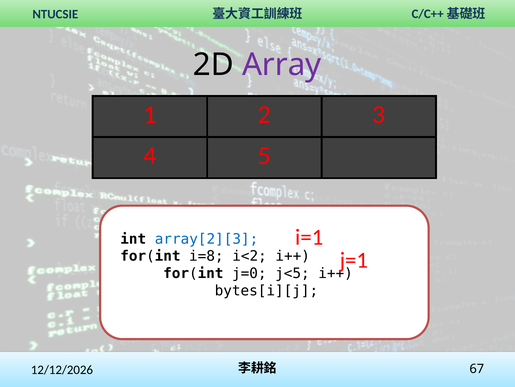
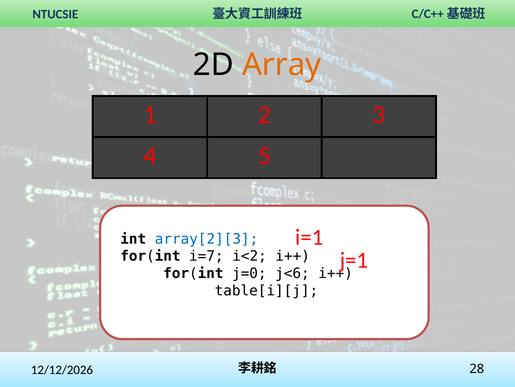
Array colour: purple -> orange (282, 65)
i=8: i=8 -> i=7 (206, 256)
j<5: j<5 -> j<6 (292, 273)
bytes[i][j: bytes[i][j -> table[i][j (266, 290)
67: 67 -> 28 (477, 368)
